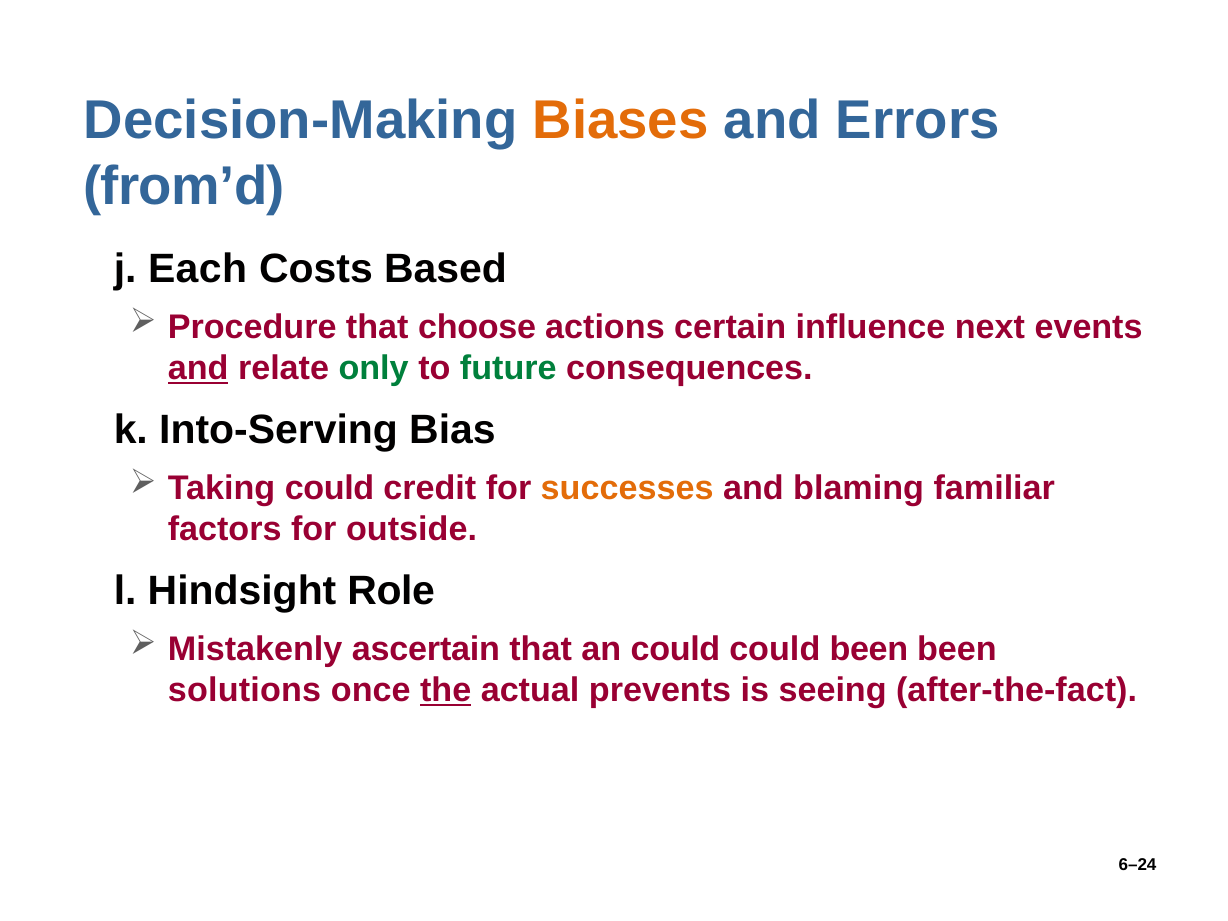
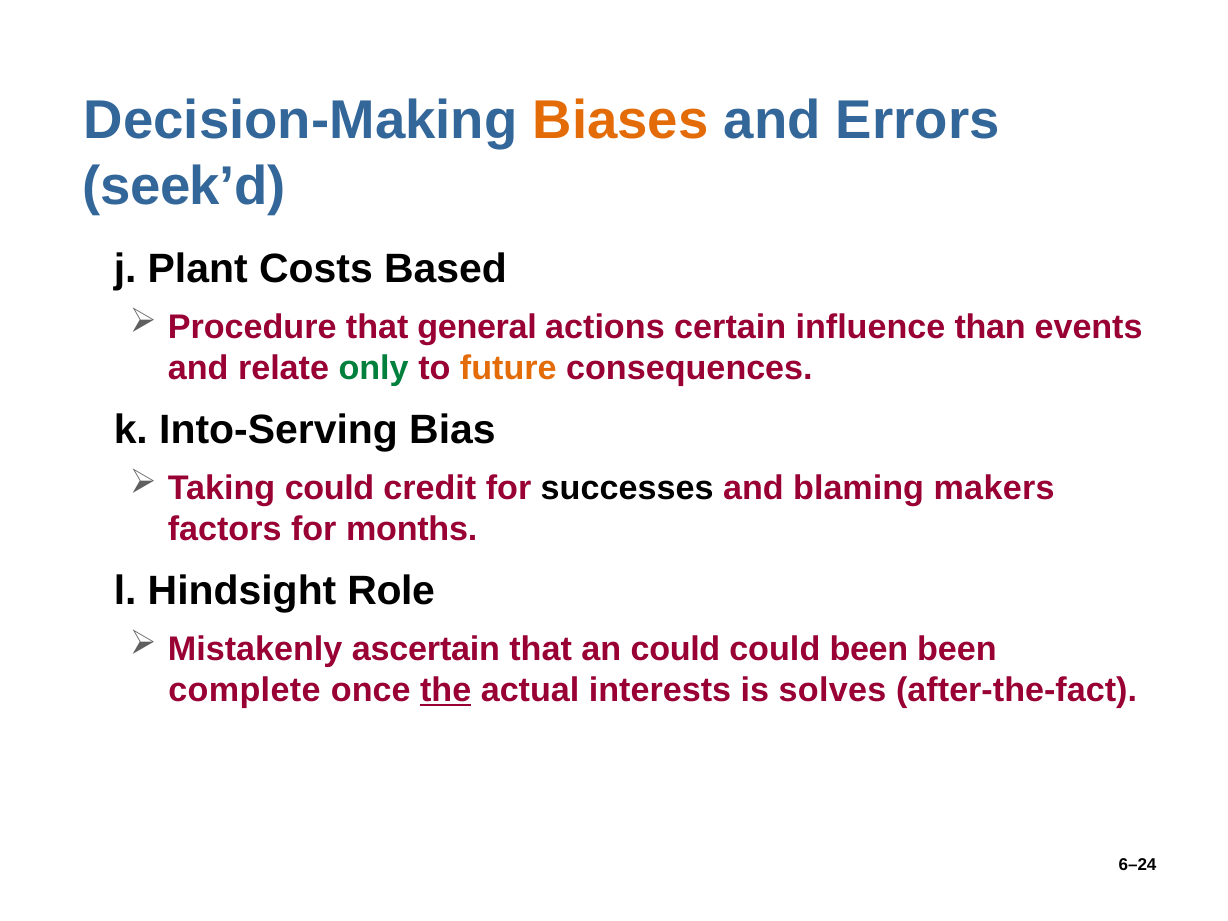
from’d: from’d -> seek’d (184, 186)
Each: Each -> Plant (198, 269)
choose: choose -> general (477, 327)
next: next -> than (990, 327)
and underline: present -> none (198, 368)
future colour: green -> orange (508, 368)
successes colour: orange -> black (627, 488)
familiar: familiar -> makers (994, 488)
outside: outside -> months (412, 529)
solutions: solutions -> complete (244, 690)
prevents: prevents -> interests (660, 690)
seeing: seeing -> solves (832, 690)
